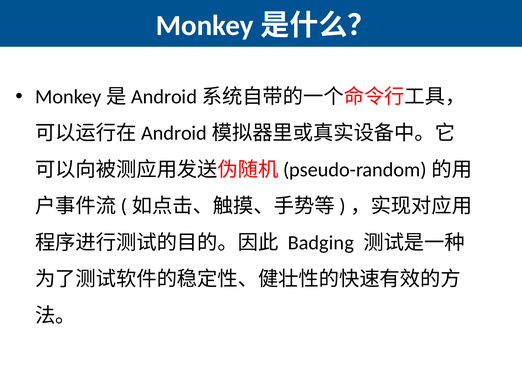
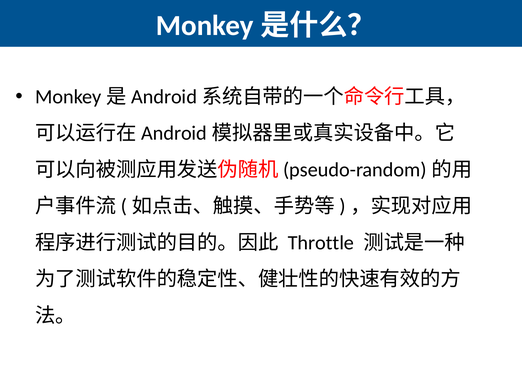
Badging: Badging -> Throttle (321, 242)
